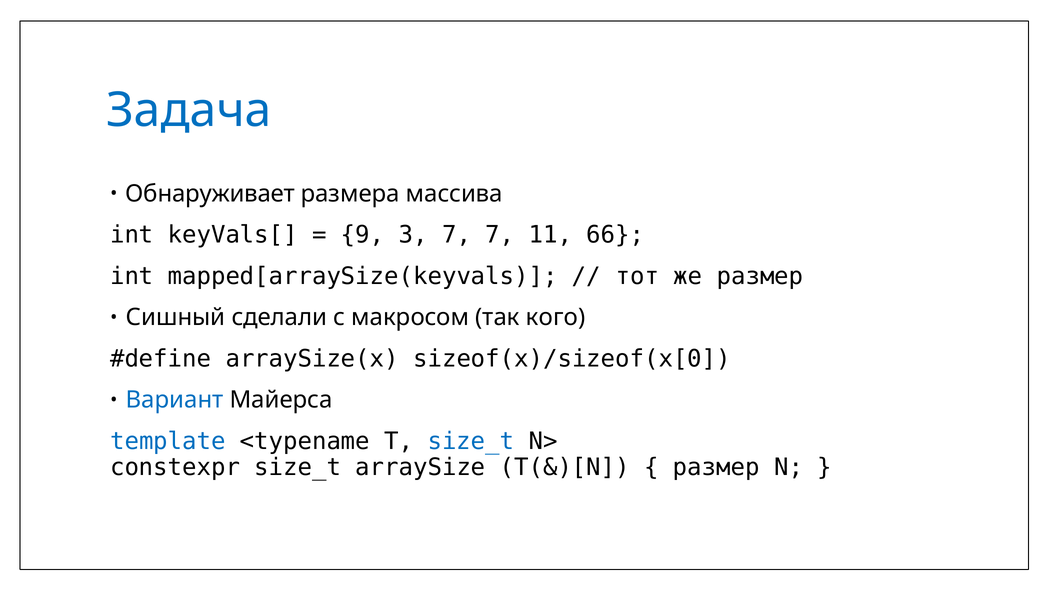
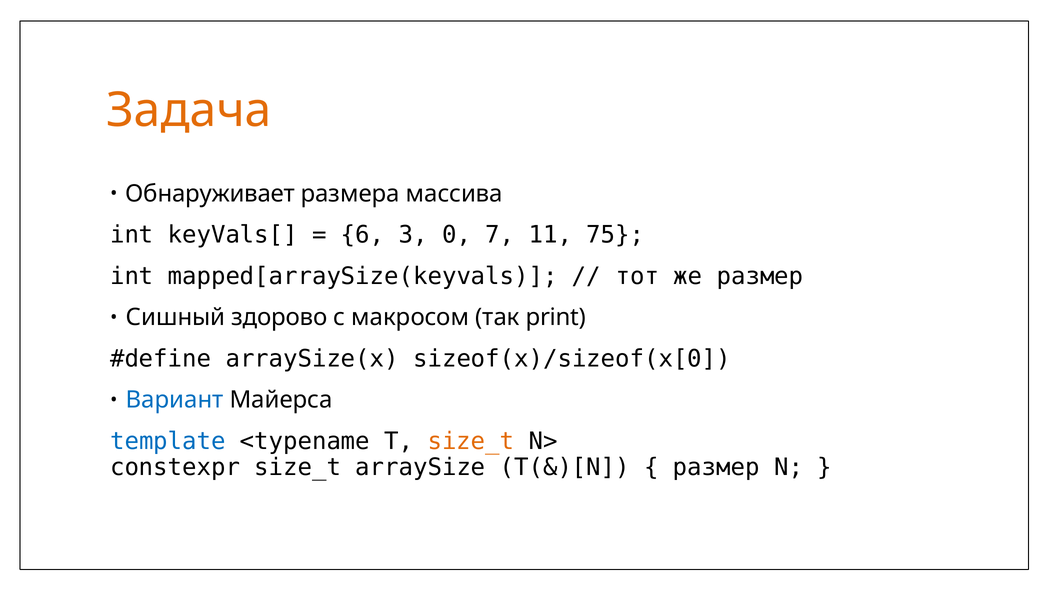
Задача colour: blue -> orange (189, 110)
9: 9 -> 6 (363, 235)
3 7: 7 -> 0 (457, 235)
66: 66 -> 75 (615, 235)
сделали: сделали -> здорово (279, 318)
кого: кого -> print (556, 318)
size_t colour: blue -> orange (471, 441)
